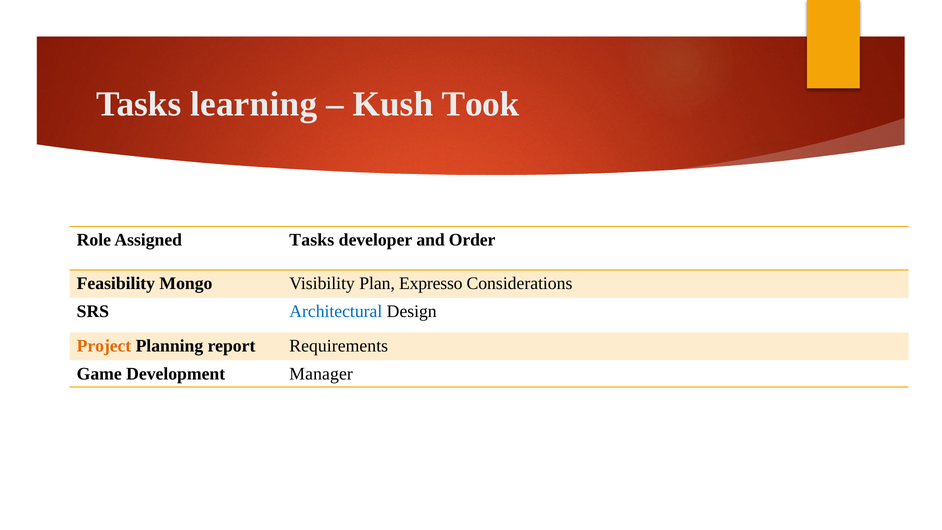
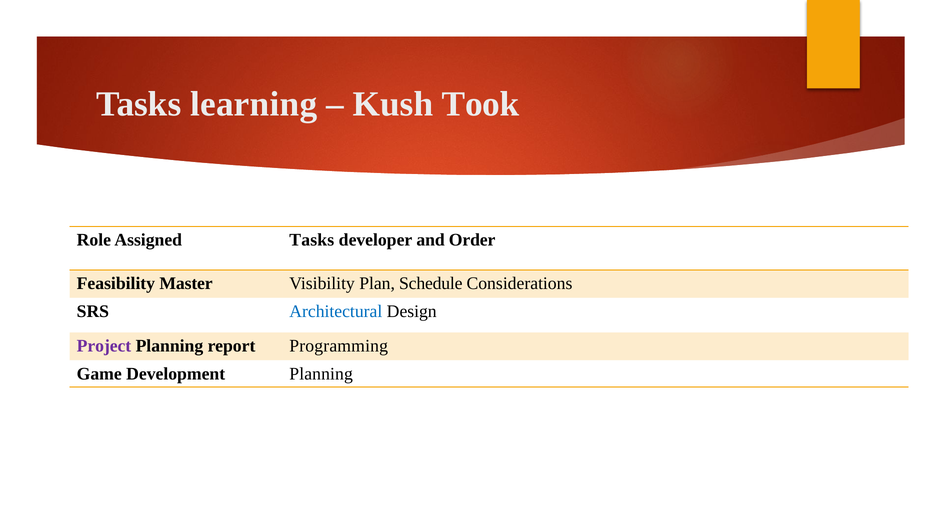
Mongo: Mongo -> Master (186, 283)
Expresso: Expresso -> Schedule (431, 283)
Project colour: orange -> purple (104, 346)
Requirements: Requirements -> Programming (339, 346)
Development Manager: Manager -> Planning (321, 374)
